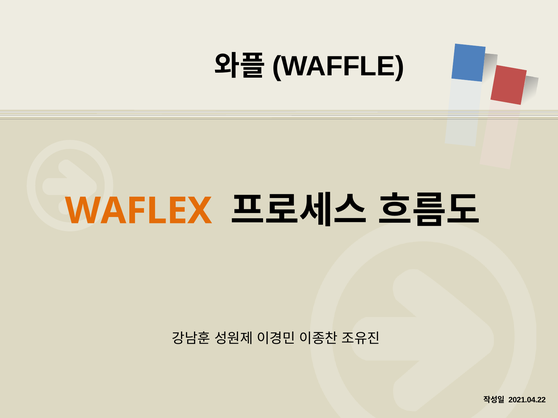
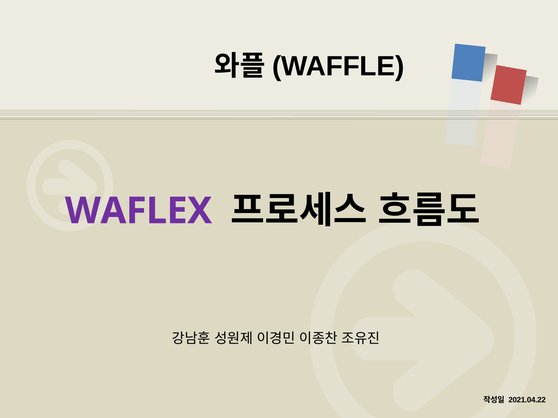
WAFLEX colour: orange -> purple (139, 211)
